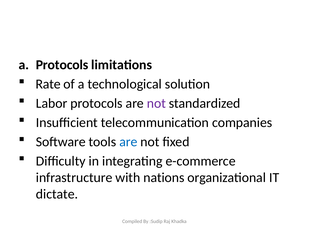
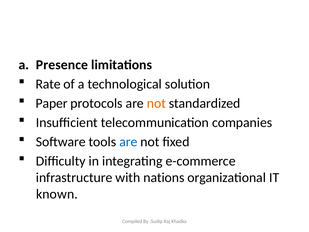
a Protocols: Protocols -> Presence (62, 65)
Labor: Labor -> Paper (52, 103)
not colour: purple -> orange (156, 103)
dictate: dictate -> known (57, 194)
